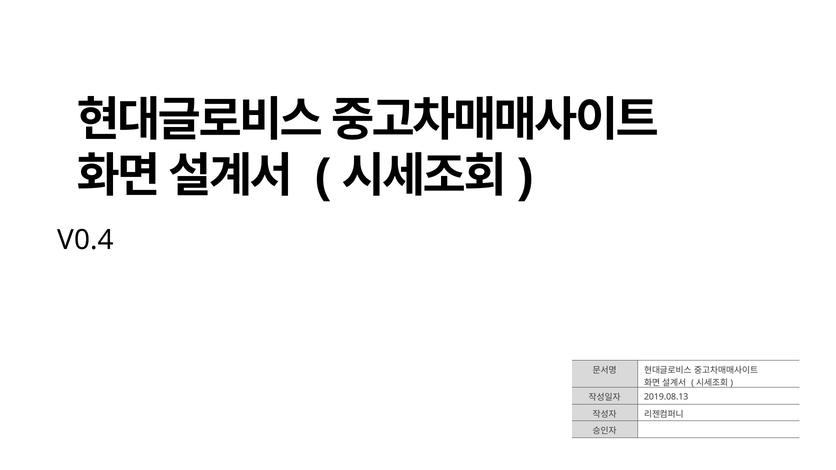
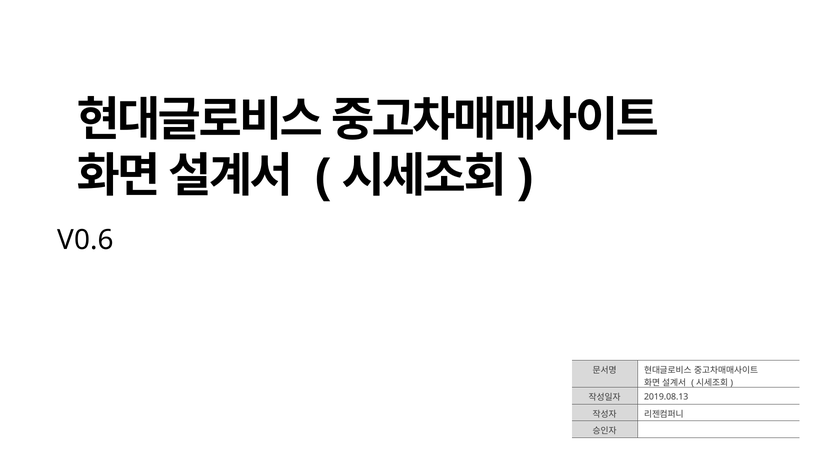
V0.4: V0.4 -> V0.6 (85, 240)
